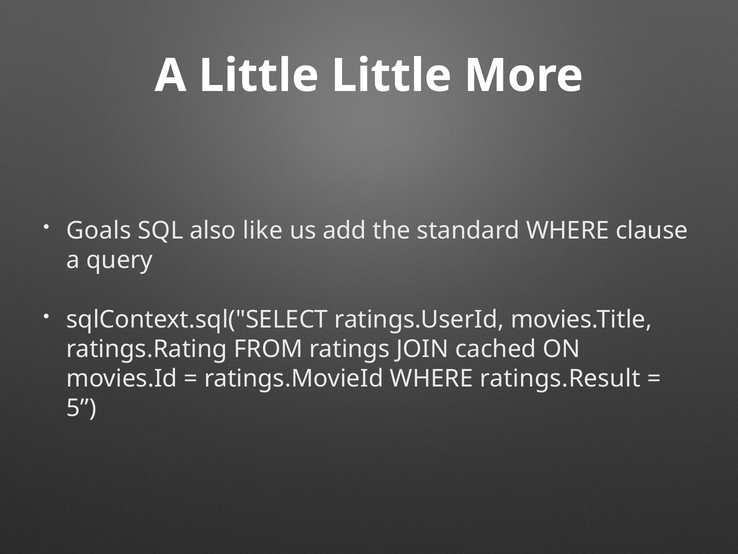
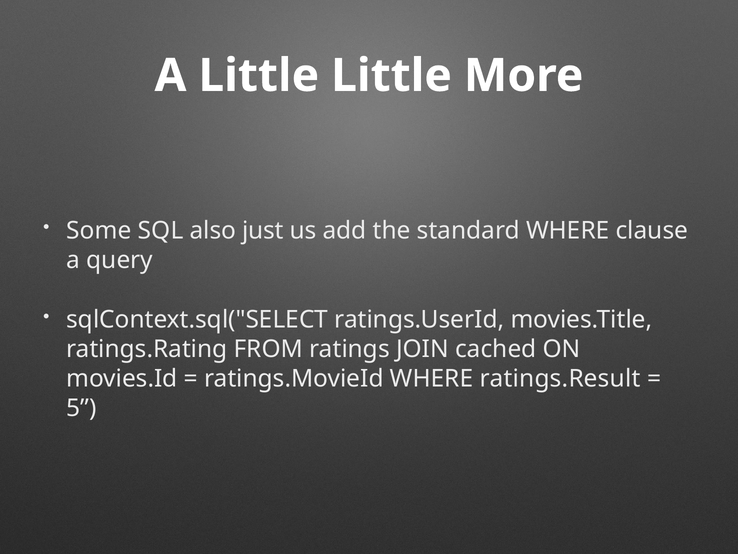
Goals: Goals -> Some (99, 231)
like: like -> just (263, 231)
